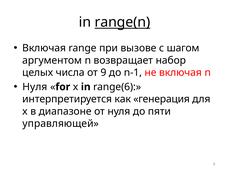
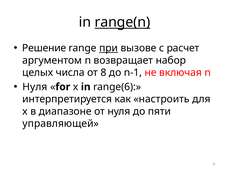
Включая: Включая -> Решение (44, 48)
при underline: none -> present (109, 48)
шагом: шагом -> расчет (183, 48)
9: 9 -> 8 (103, 72)
генерация: генерация -> настроить (162, 99)
